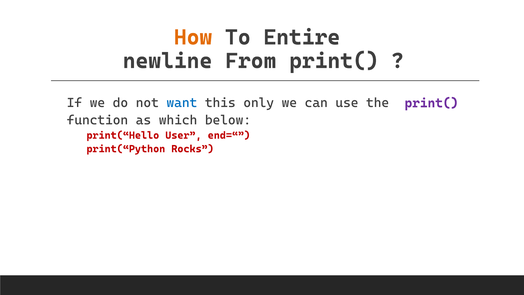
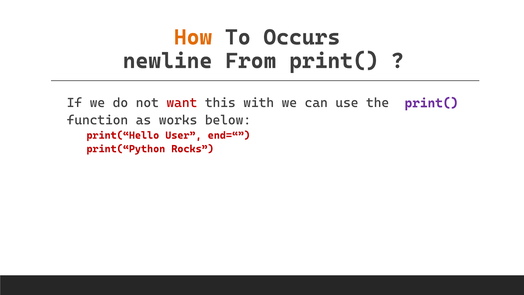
Entire: Entire -> Occurs (302, 37)
want colour: blue -> red (182, 103)
only: only -> with (259, 103)
which: which -> works (178, 120)
